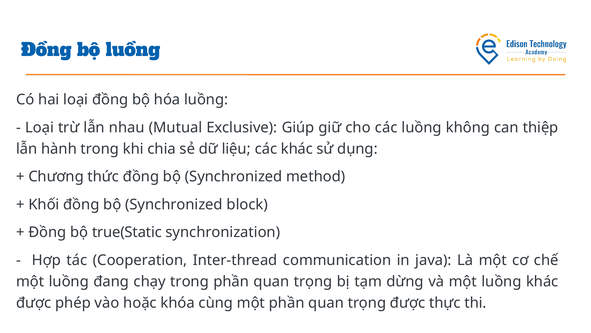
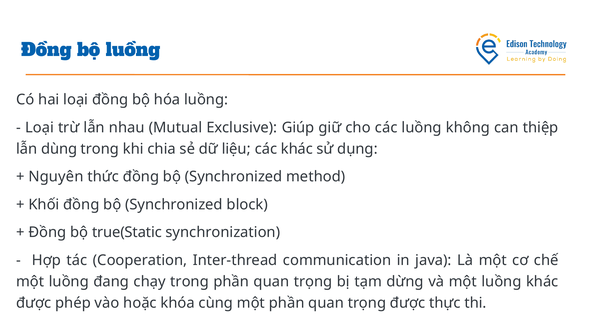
hành: hành -> dùng (59, 149)
Chương: Chương -> Nguyên (56, 176)
